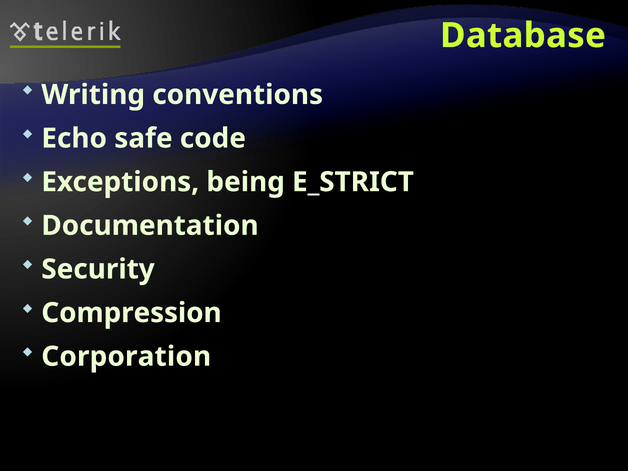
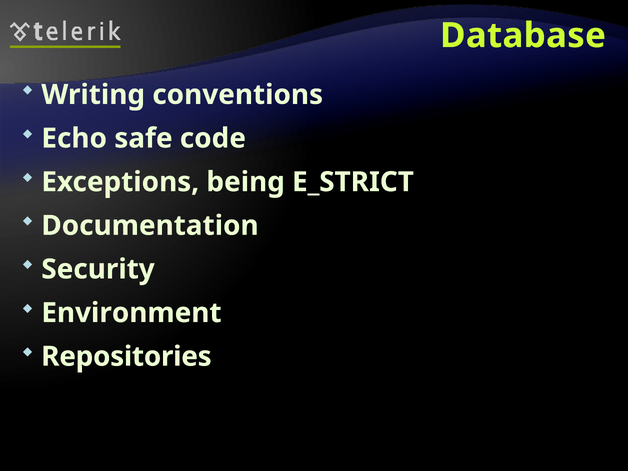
Compression: Compression -> Environment (131, 313)
Corporation: Corporation -> Repositories (126, 357)
